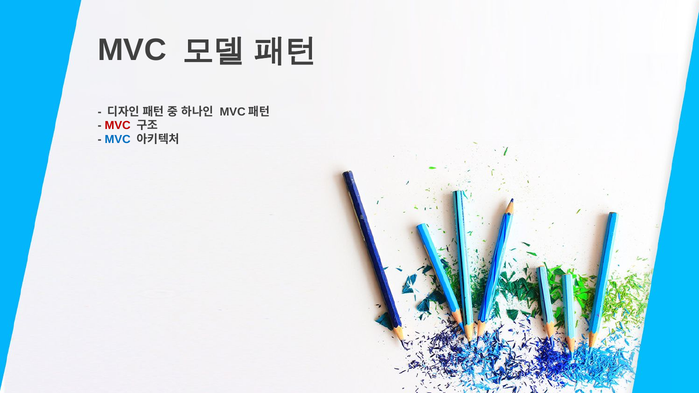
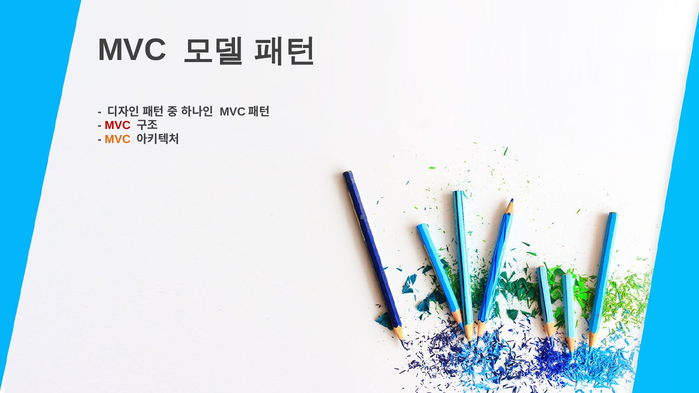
MVC colour: blue -> orange (118, 140)
